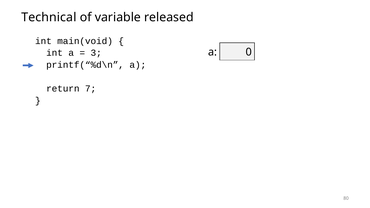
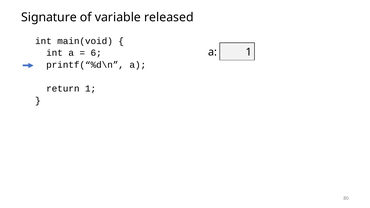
Technical: Technical -> Signature (49, 17)
a 0: 0 -> 1 (249, 52)
3: 3 -> 6 (96, 53)
return 7: 7 -> 1 (91, 89)
